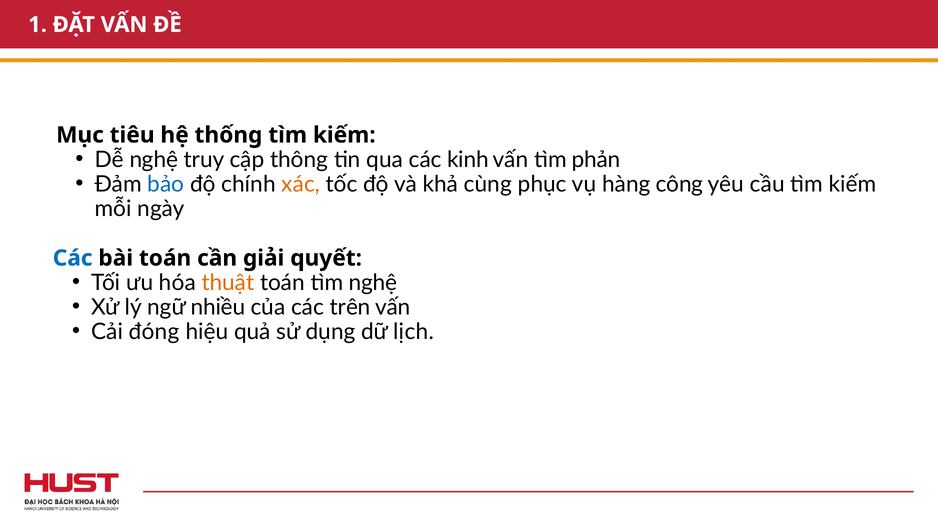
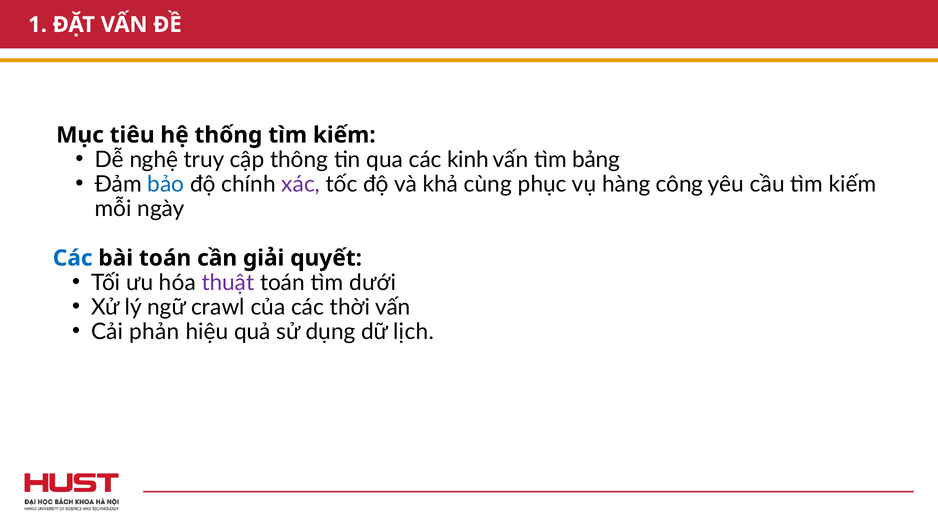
phản: phản -> bảng (596, 160)
xác colour: orange -> purple (301, 184)
thuật colour: orange -> purple (228, 283)
tìm nghệ: nghệ -> dưới (373, 283)
nhiều: nhiều -> crawl (218, 307)
trên: trên -> thời (350, 307)
đóng: đóng -> phản (154, 332)
